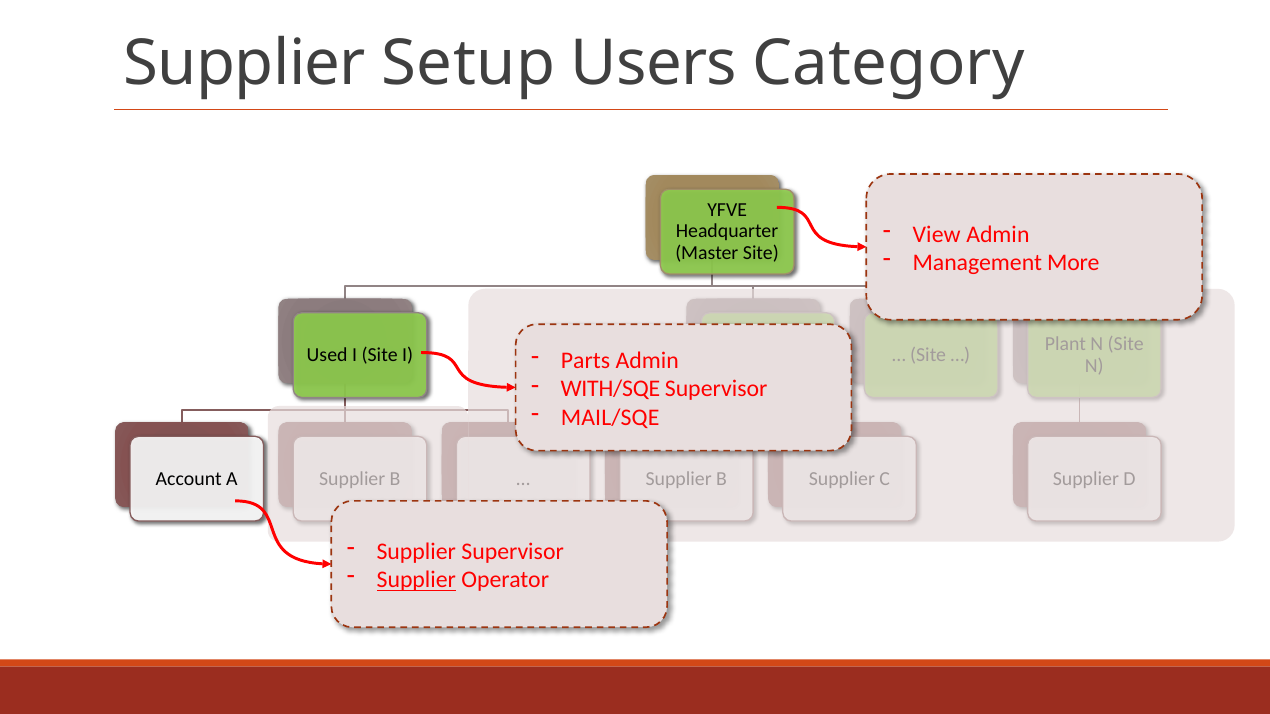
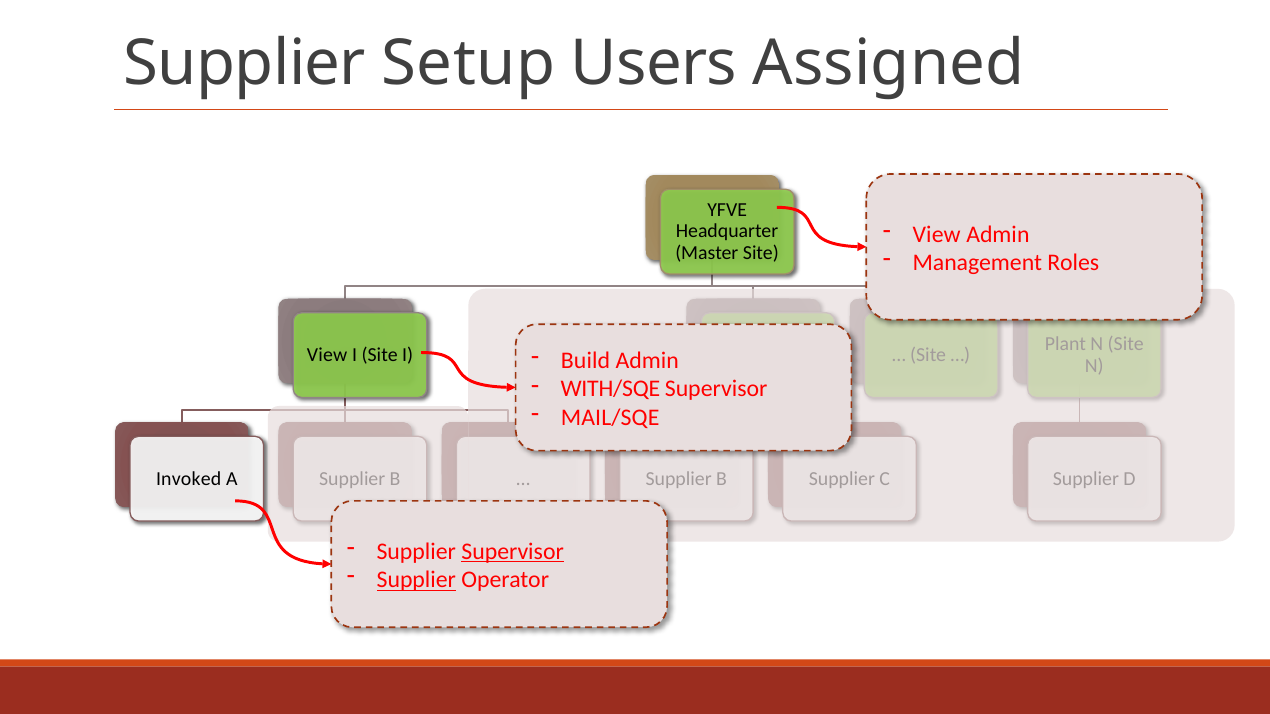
Category: Category -> Assigned (889, 64)
More: More -> Roles (1073, 263)
Used: Used -> View (327, 355)
Parts: Parts -> Build (586, 361)
Account: Account -> Invoked (189, 479)
Supervisor underline: none -> present (513, 552)
